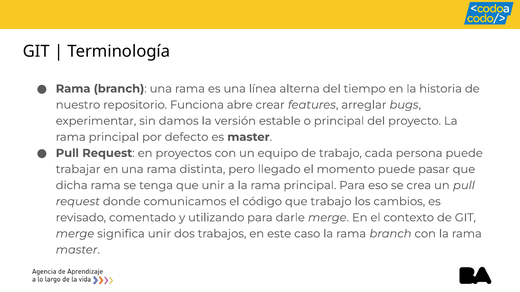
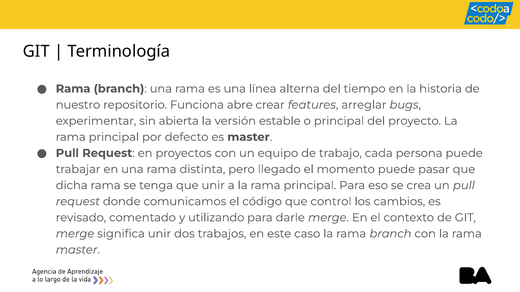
damos: damos -> abierta (179, 121)
que trabajo: trabajo -> control (331, 202)
